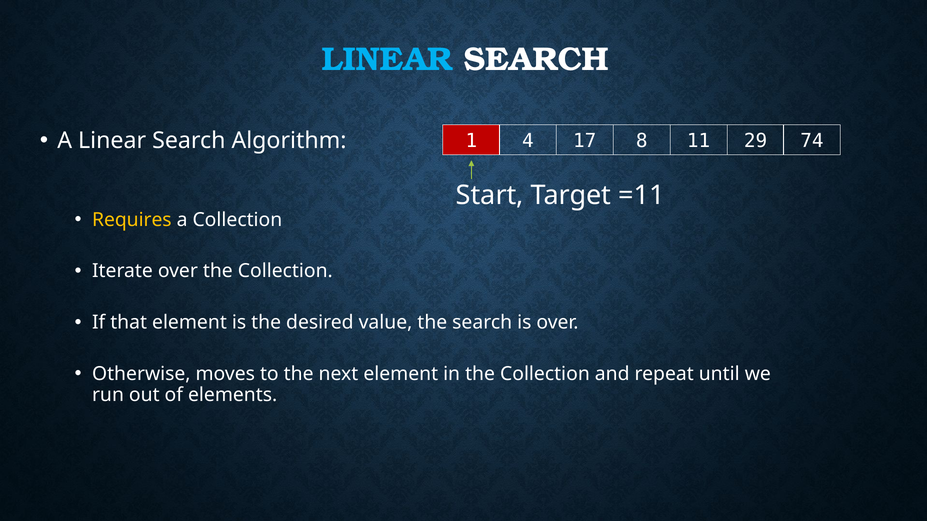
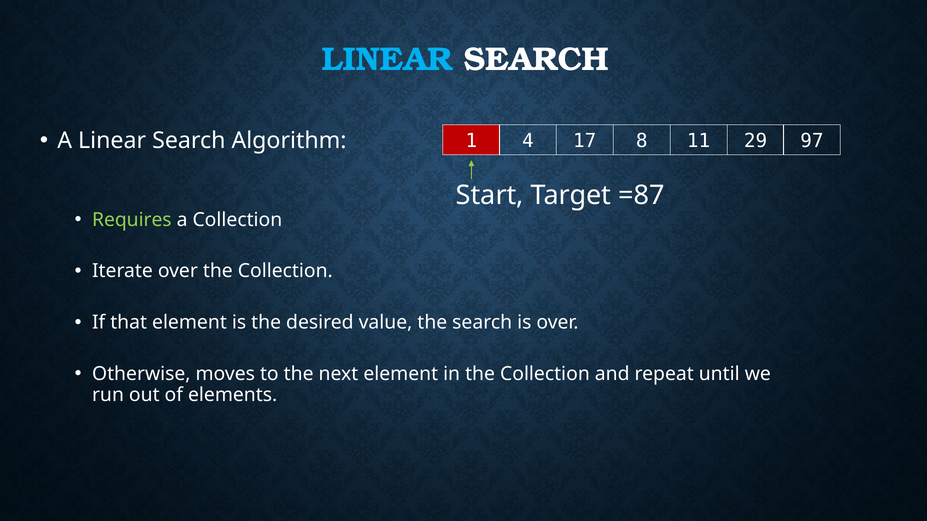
74: 74 -> 97 (812, 141)
=11: =11 -> =87 (641, 196)
Requires colour: yellow -> light green (132, 220)
